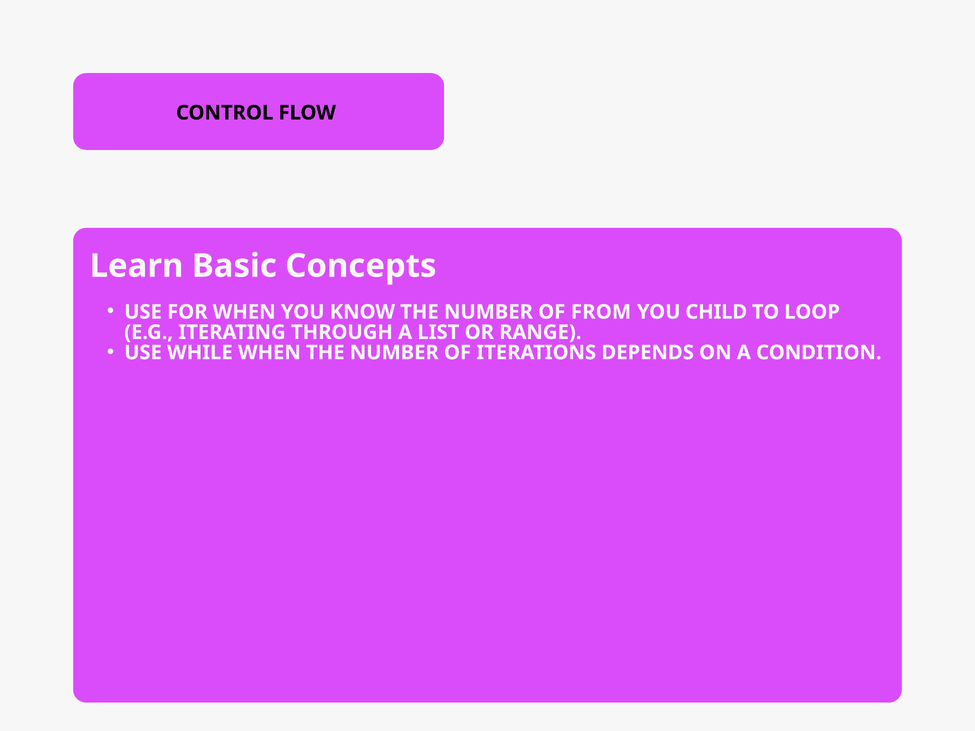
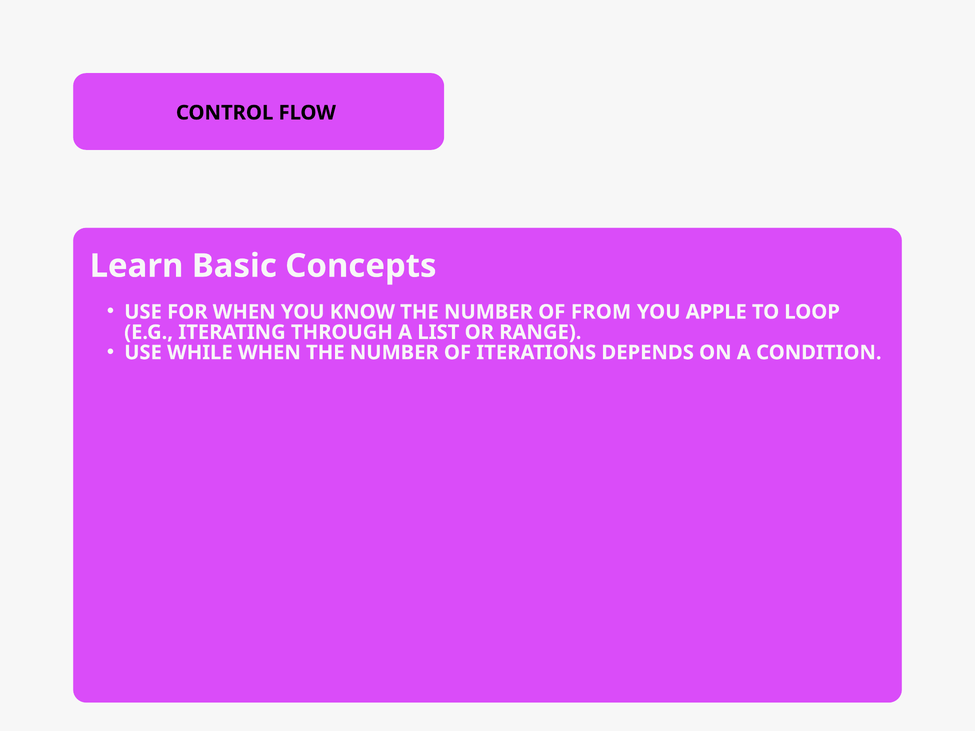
CHILD: CHILD -> APPLE (716, 312)
